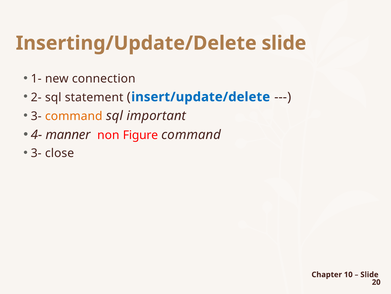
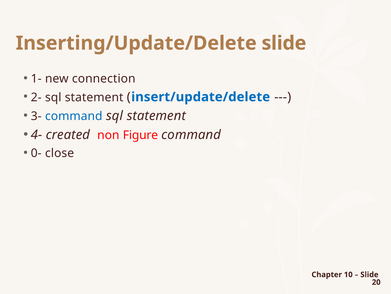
command colour: orange -> blue (74, 116)
important: important -> statement (156, 116)
manner: manner -> created (68, 135)
3-: 3- -> 0- (36, 153)
